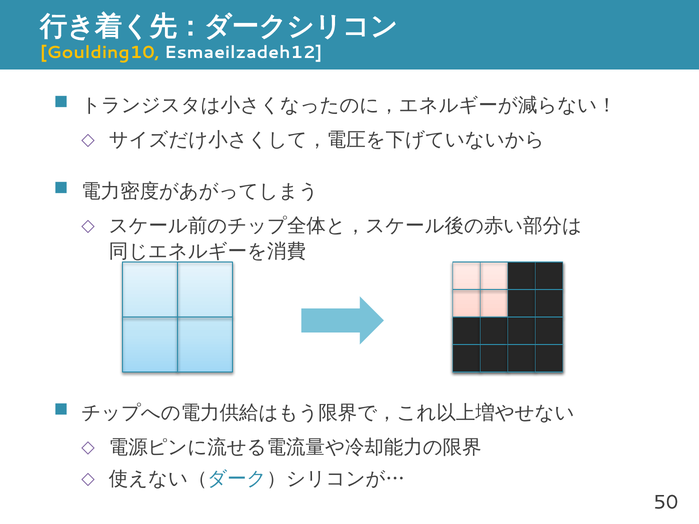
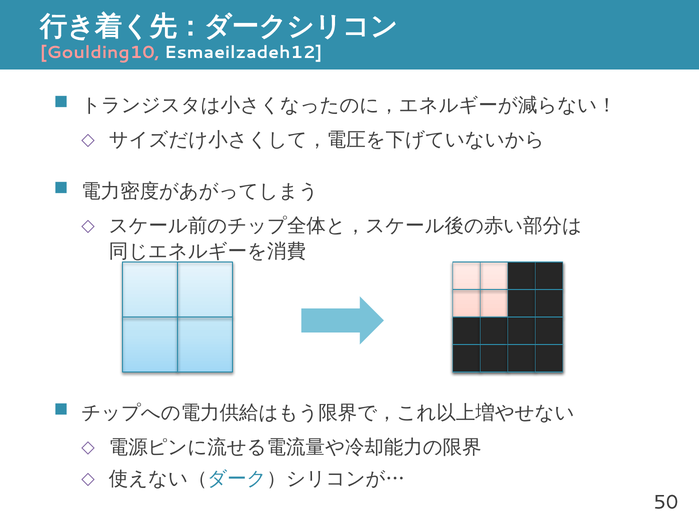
Goulding10 colour: yellow -> pink (100, 52)
